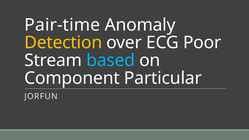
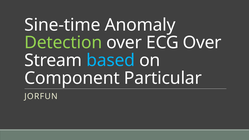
Pair-time: Pair-time -> Sine-time (62, 25)
Detection colour: yellow -> light green (63, 43)
ECG Poor: Poor -> Over (202, 43)
